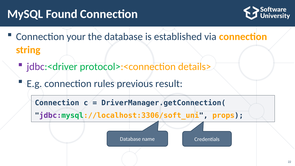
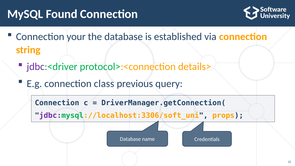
rules: rules -> class (104, 84)
result: result -> query (169, 84)
